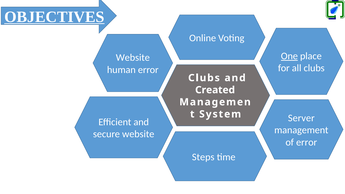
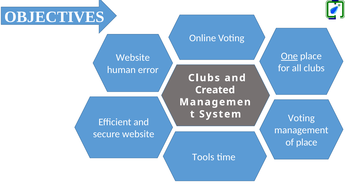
OBJECTIVES underline: present -> none (54, 17)
Server: Server -> Voting (301, 118)
of error: error -> place (307, 142)
Steps: Steps -> Tools (203, 157)
